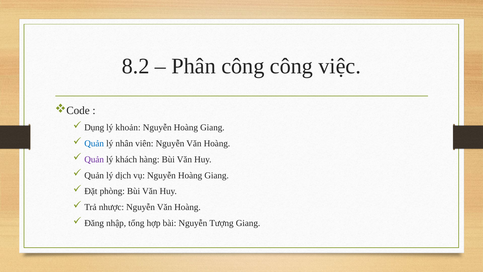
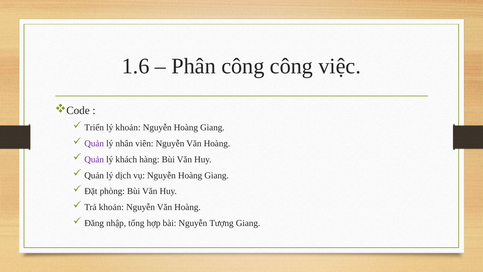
8.2: 8.2 -> 1.6 (136, 66)
Dụng: Dụng -> Triển (94, 127)
Quản colour: blue -> purple (94, 143)
Trả nhược: nhược -> khoản (111, 207)
